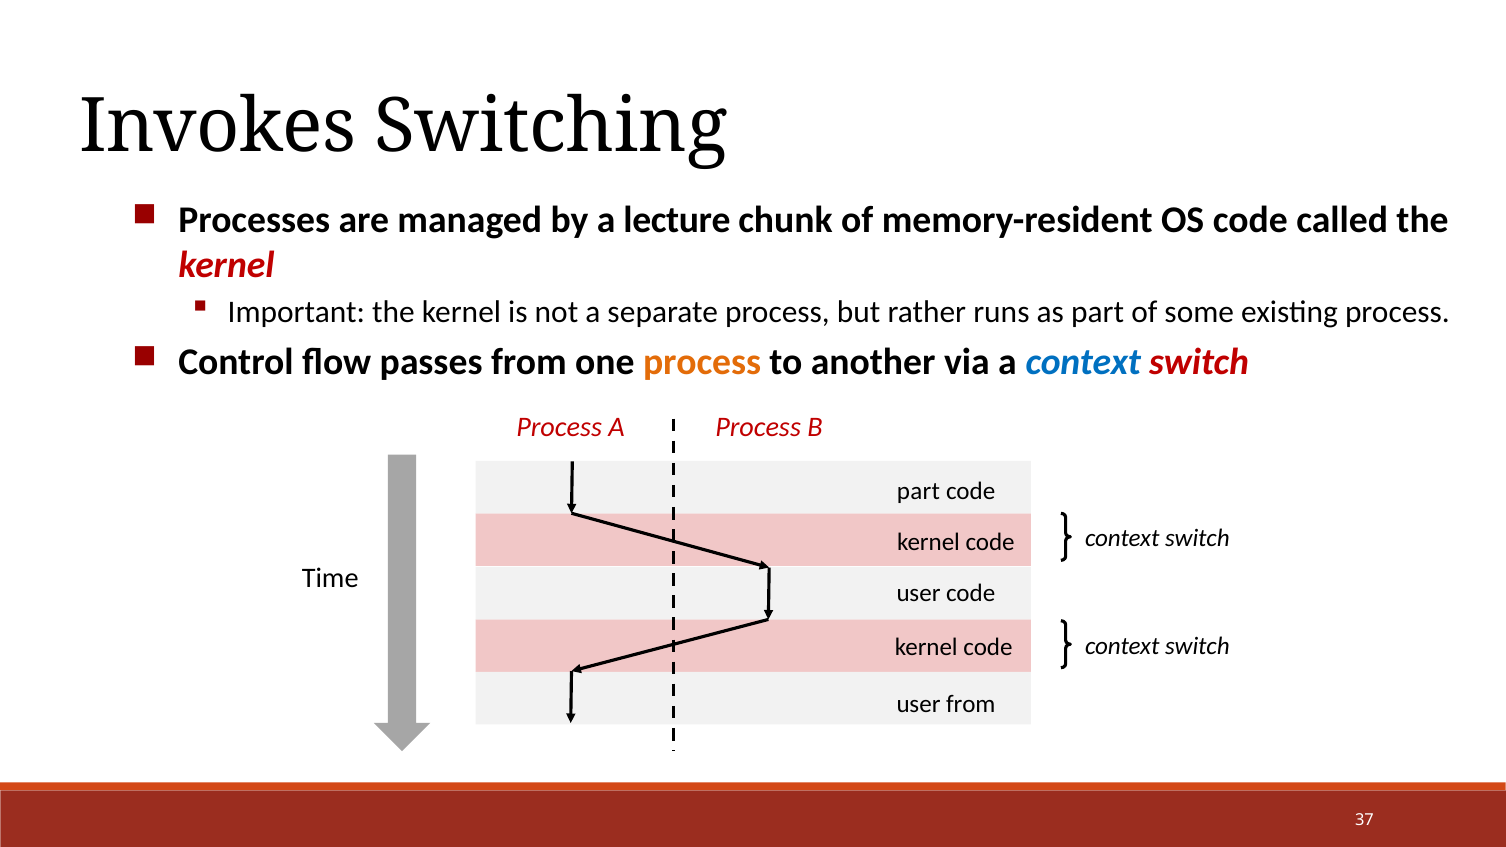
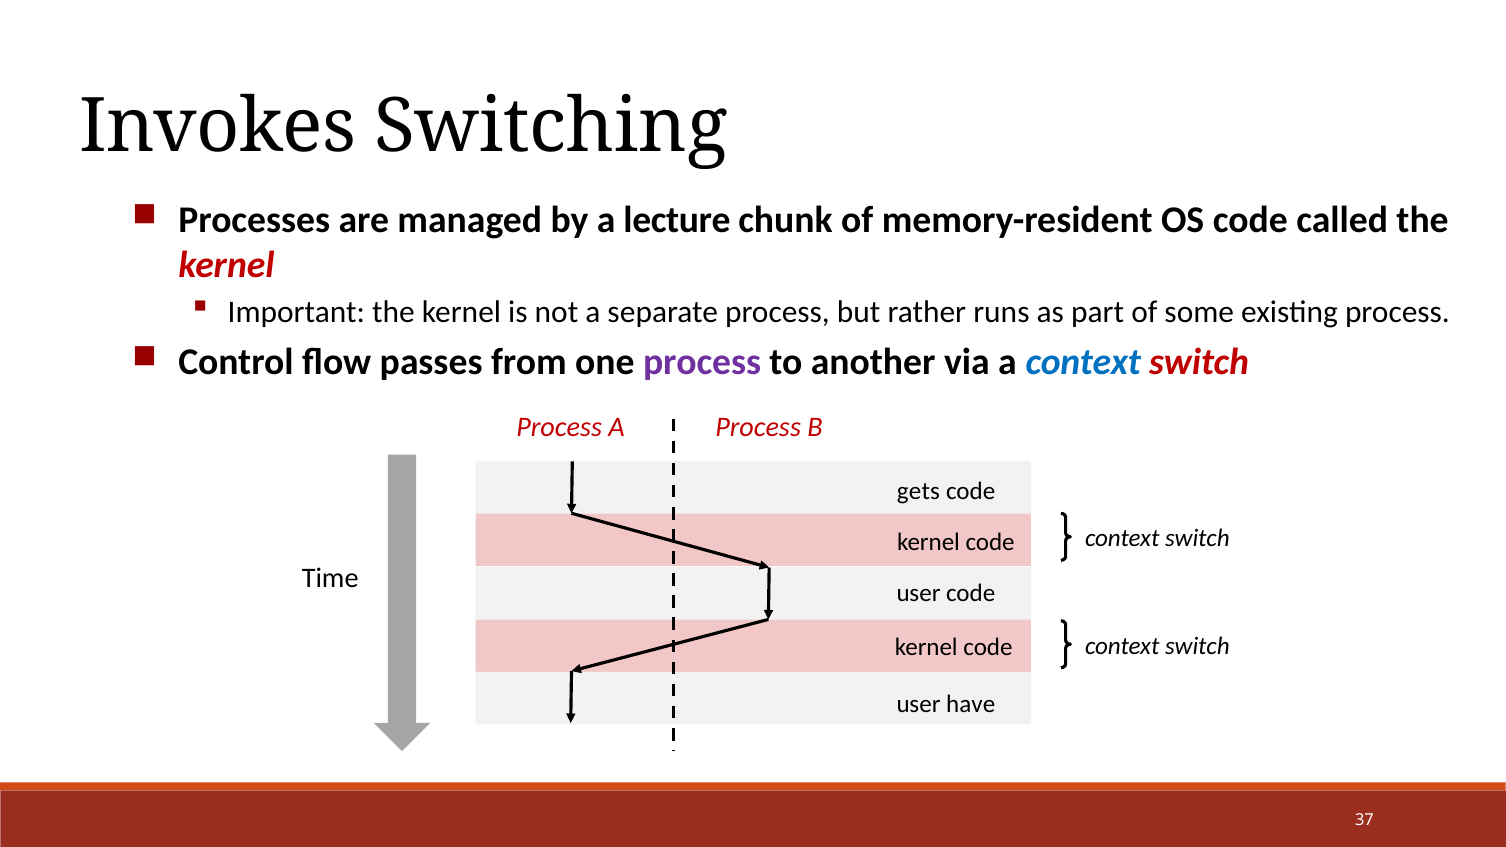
process colour: orange -> purple (702, 362)
part: part -> gets (918, 491)
user from: from -> have (971, 704)
